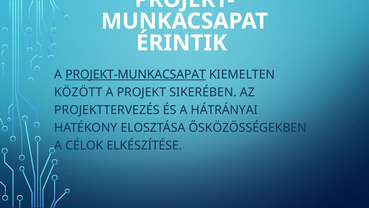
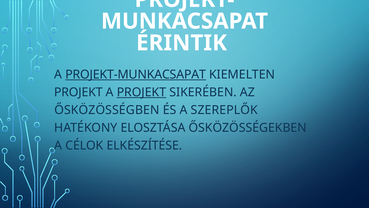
KÖZÖTT: KÖZÖTT -> PROJEKT (78, 92)
PROJEKT underline: none -> present (141, 92)
PROJEKTTERVEZÉS: PROJEKTTERVEZÉS -> ŐSKÖZÖSSÉGBEN (107, 110)
HÁTRÁNYAI: HÁTRÁNYAI -> SZEREPLŐK (224, 110)
